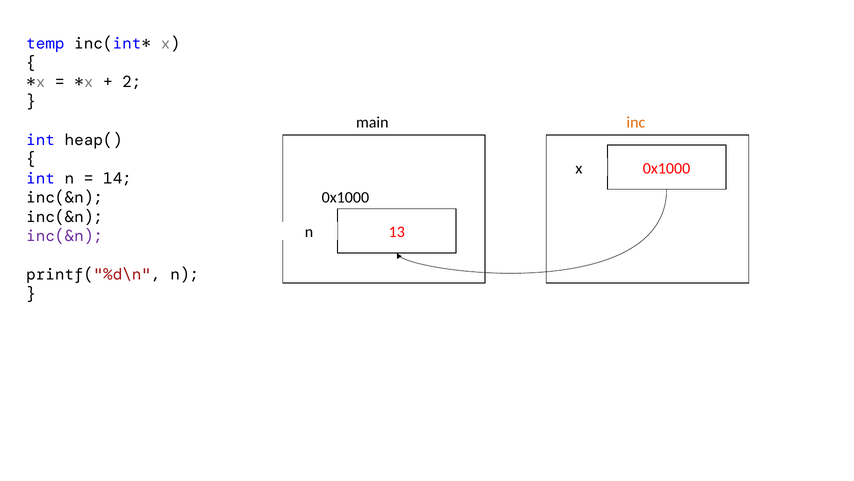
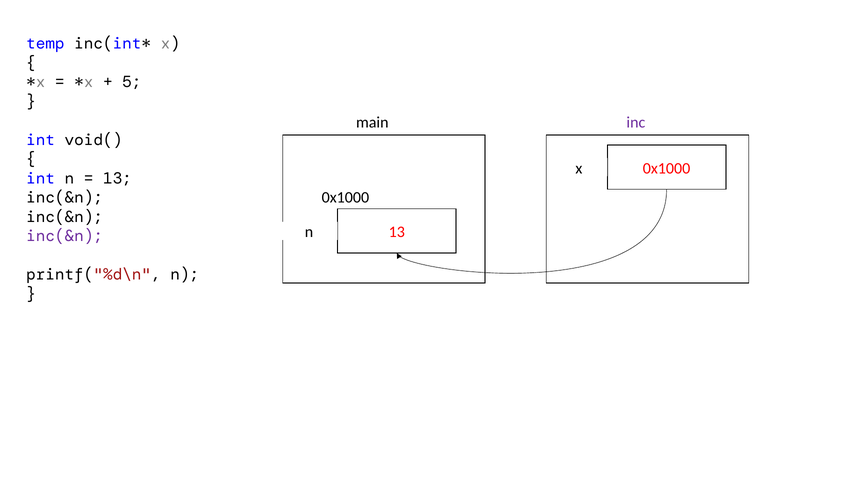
2: 2 -> 5 (132, 82)
inc colour: orange -> purple (636, 122)
heap(: heap( -> void( (93, 140)
14: 14 -> 13 (117, 178)
